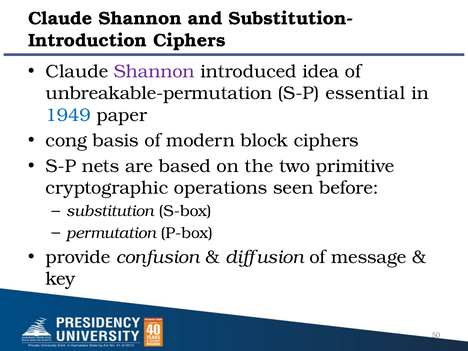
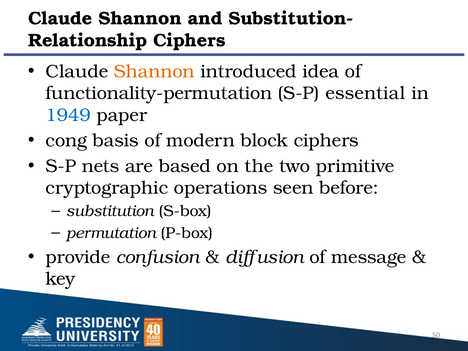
Introduction: Introduction -> Relationship (88, 40)
Shannon colour: purple -> orange (154, 71)
unbreakable-permutation: unbreakable-permutation -> functionality-permutation (159, 93)
